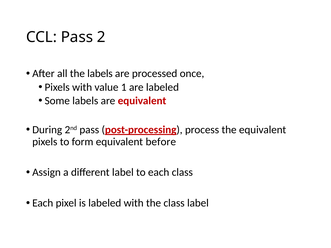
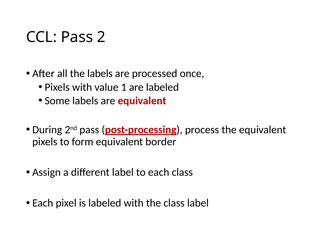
before: before -> border (161, 142)
